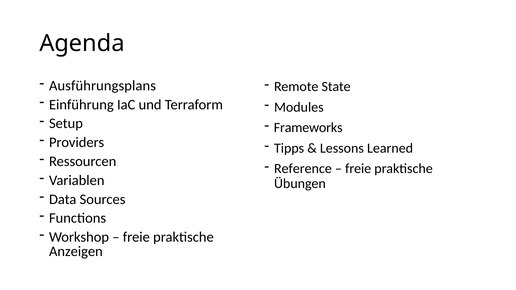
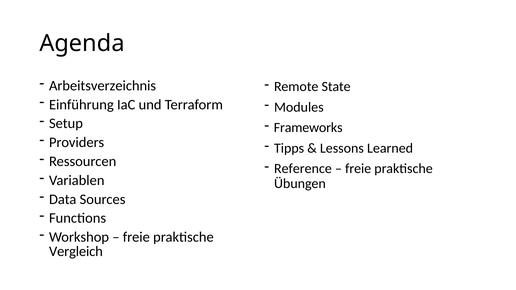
Ausführungsplans: Ausführungsplans -> Arbeitsverzeichnis (103, 86)
Anzeigen: Anzeigen -> Vergleich (76, 251)
